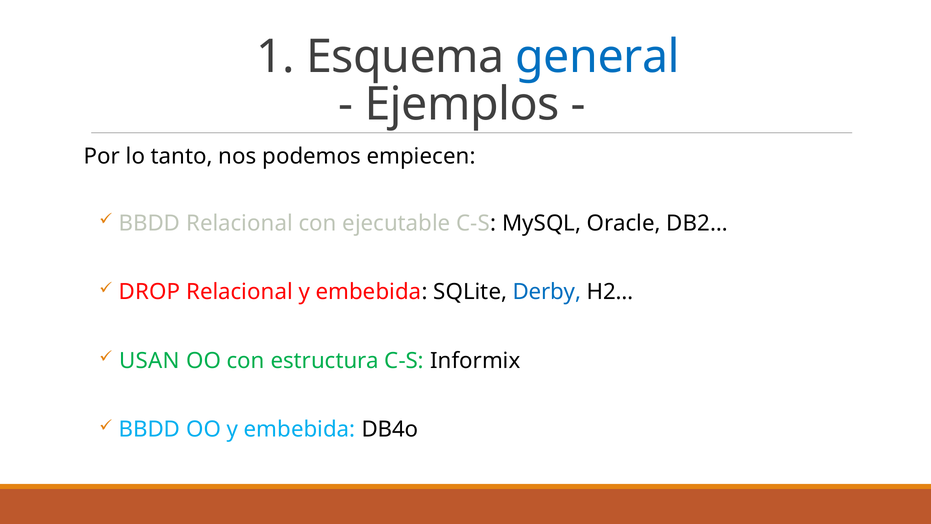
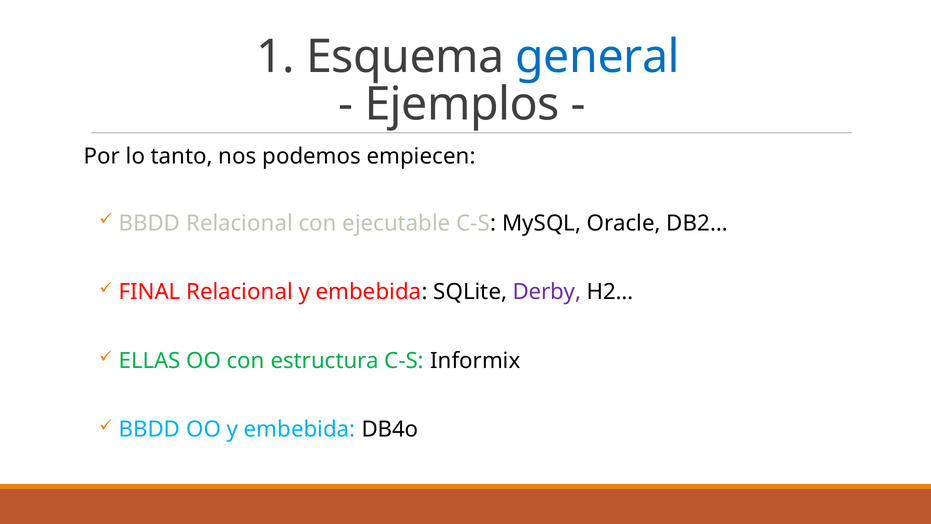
DROP: DROP -> FINAL (150, 292)
Derby colour: blue -> purple (547, 292)
USAN: USAN -> ELLAS (150, 360)
